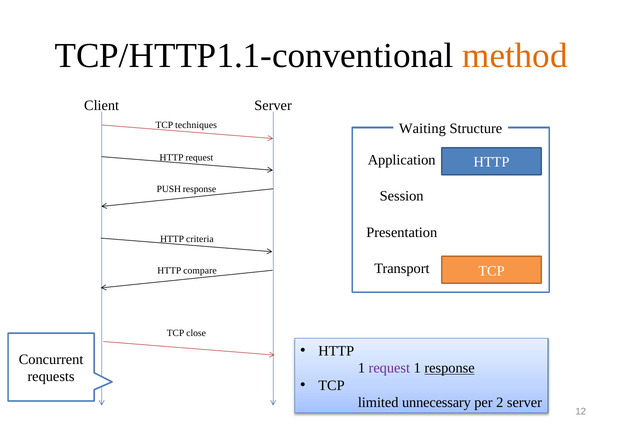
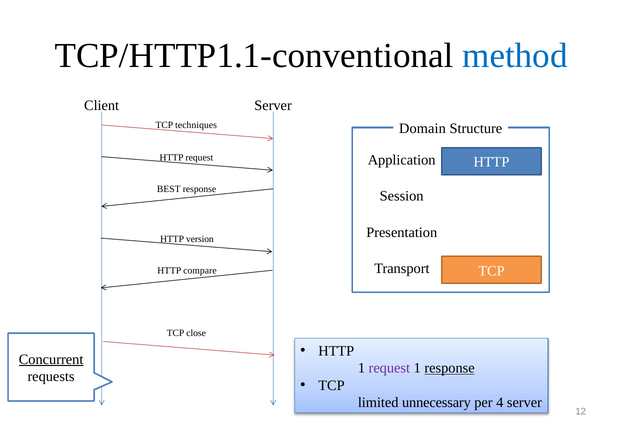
method colour: orange -> blue (515, 56)
Waiting: Waiting -> Domain (422, 128)
PUSH: PUSH -> BEST (169, 189)
criteria: criteria -> version (200, 239)
Concurrent underline: none -> present (51, 360)
2: 2 -> 4 (500, 403)
